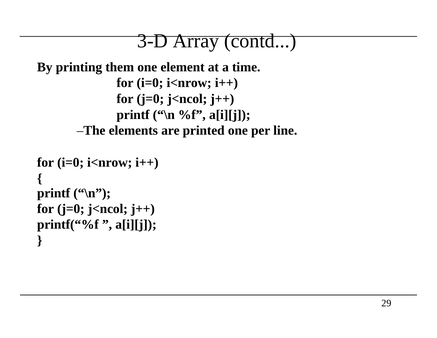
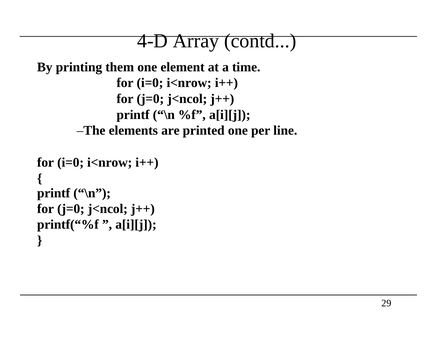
3-D: 3-D -> 4-D (153, 41)
